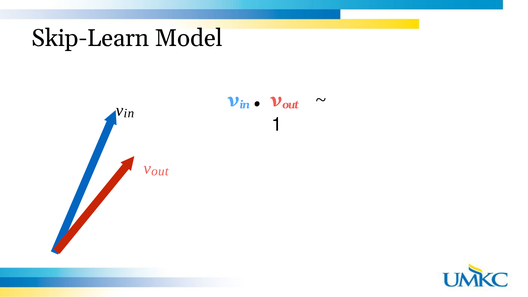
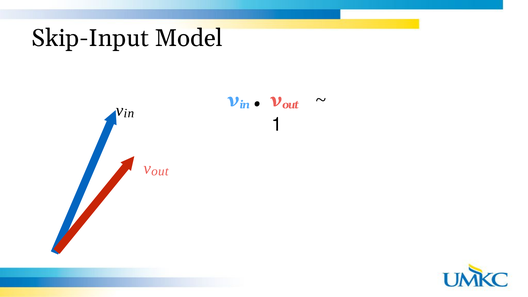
Skip-Learn: Skip-Learn -> Skip-Input (90, 38)
